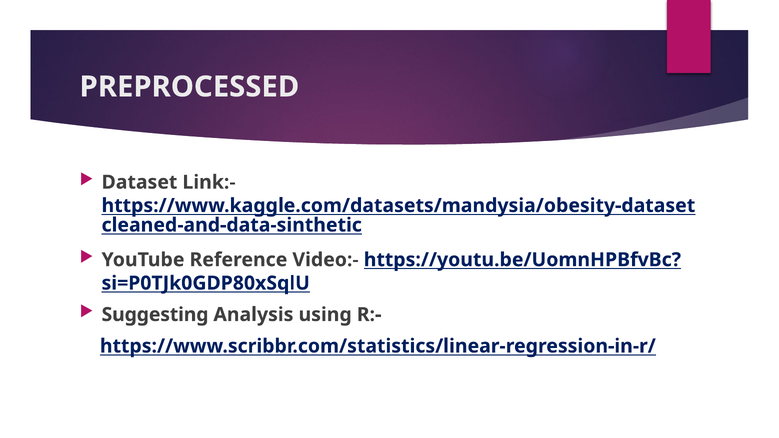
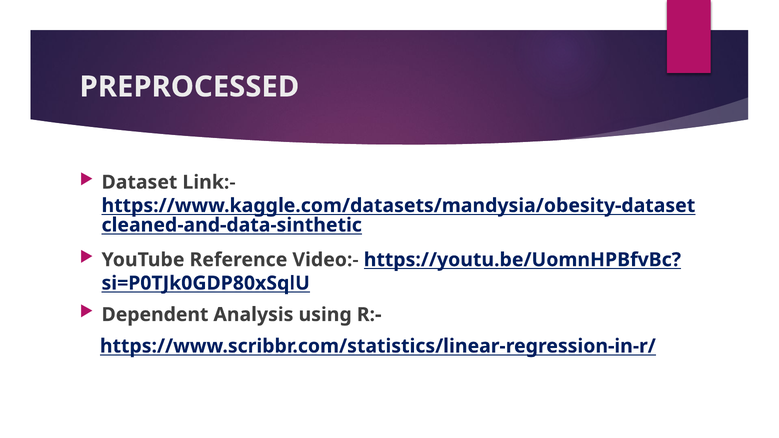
Suggesting: Suggesting -> Dependent (155, 315)
